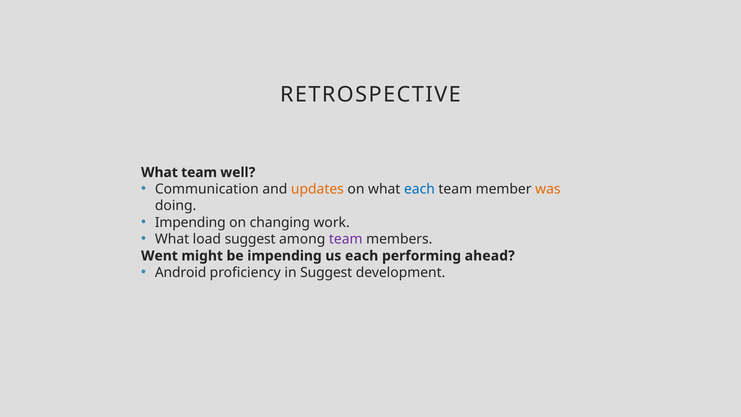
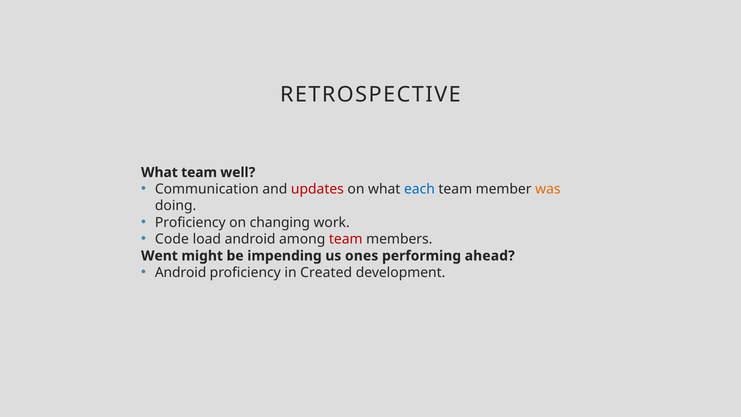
updates colour: orange -> red (317, 189)
Impending: Impending -> Proficiency (190, 222)
What: What -> Code (172, 239)
load suggest: suggest -> android (250, 239)
team colour: purple -> red (346, 239)
us each: each -> ones (362, 256)
in Suggest: Suggest -> Created (326, 272)
